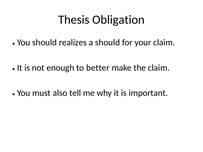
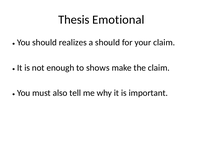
Obligation: Obligation -> Emotional (118, 20)
better: better -> shows (98, 68)
